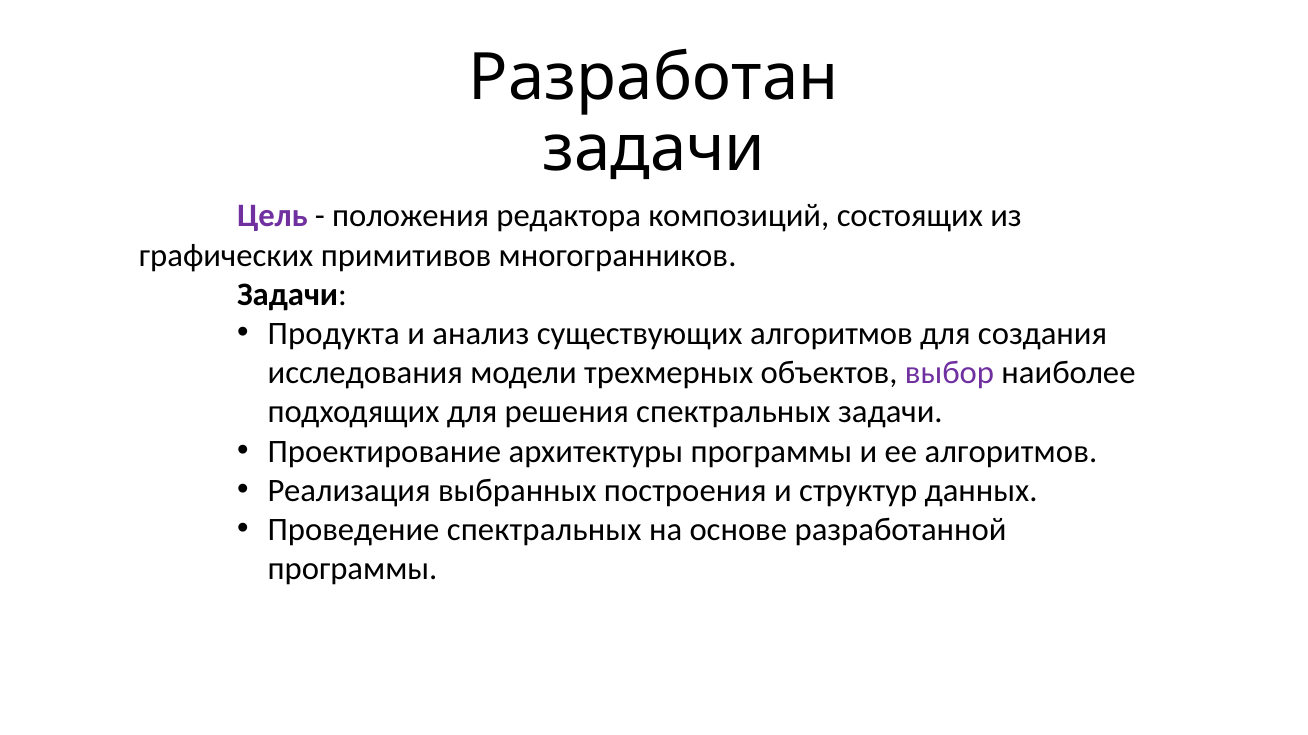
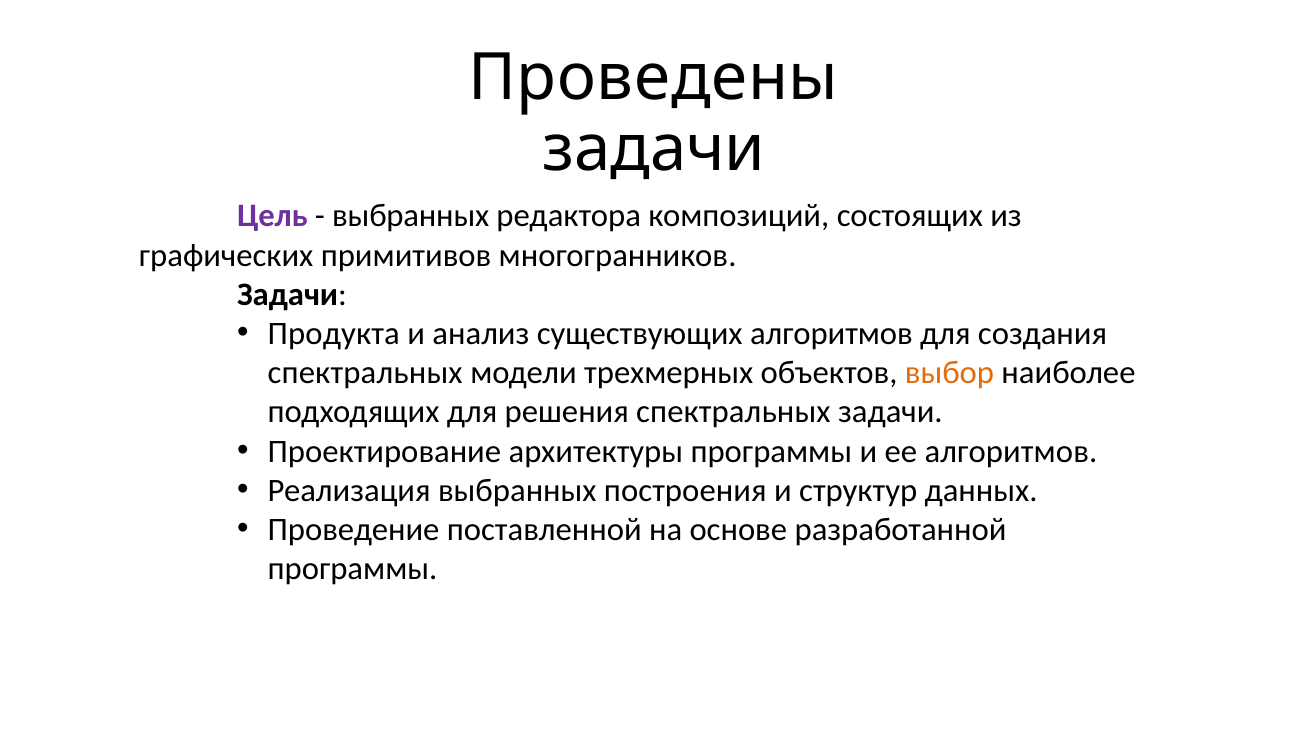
Разработан: Разработан -> Проведены (653, 78)
положения: положения -> выбранных (411, 216)
исследования: исследования -> спектральных (365, 373)
выбор colour: purple -> orange (950, 373)
Проведение спектральных: спектральных -> поставленной (544, 530)
